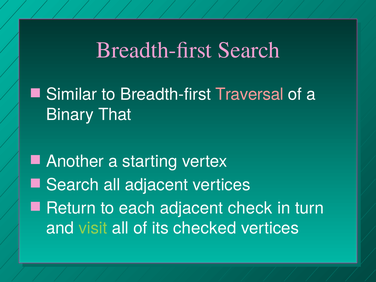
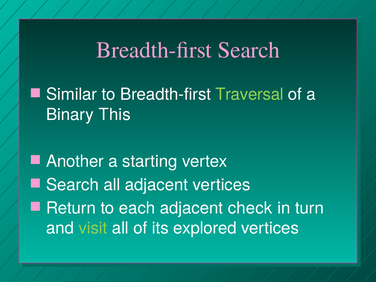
Traversal colour: pink -> light green (249, 94)
That: That -> This (115, 115)
checked: checked -> explored (205, 228)
